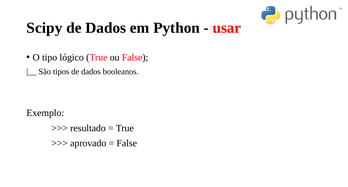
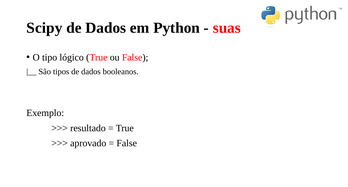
usar: usar -> suas (227, 28)
